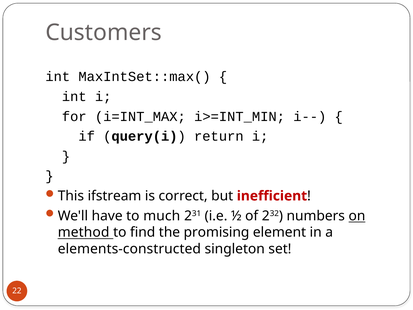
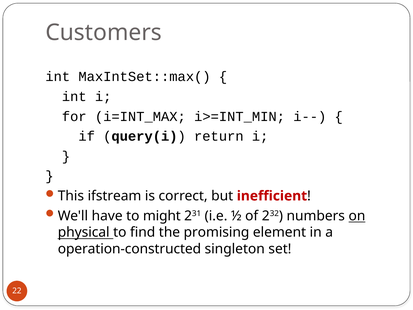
much: much -> might (162, 216)
method: method -> physical (84, 232)
elements-constructed: elements-constructed -> operation-constructed (129, 249)
